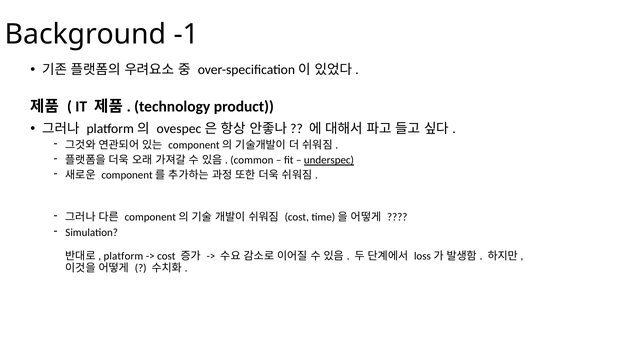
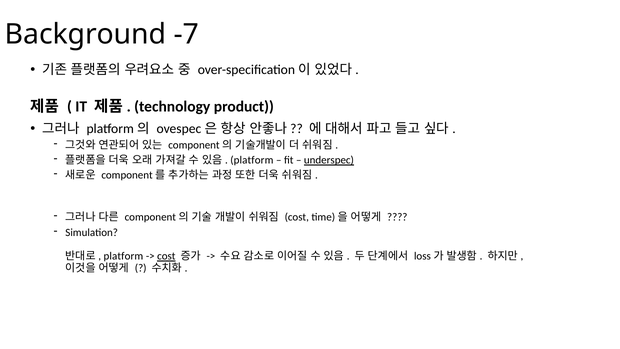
-1: -1 -> -7 (186, 34)
common: common -> platform (252, 160)
cost underline: none -> present (166, 256)
